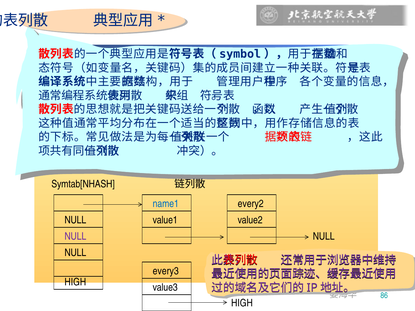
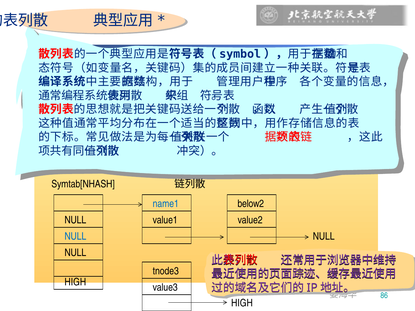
every2: every2 -> below2 (251, 204)
NULL colour: purple -> blue (75, 236)
every3: every3 -> tnode3 (166, 271)
